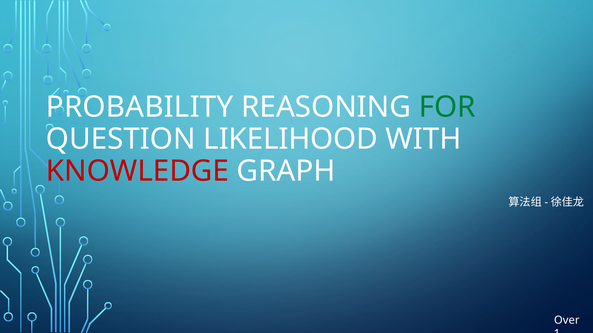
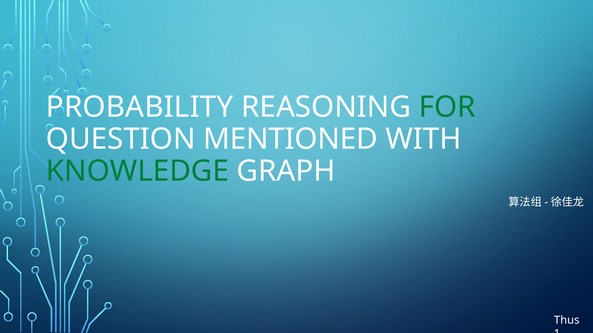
LIKELIHOOD: LIKELIHOOD -> MENTIONED (291, 139)
KNOWLEDGE colour: red -> green (137, 171)
Over: Over -> Thus (567, 321)
